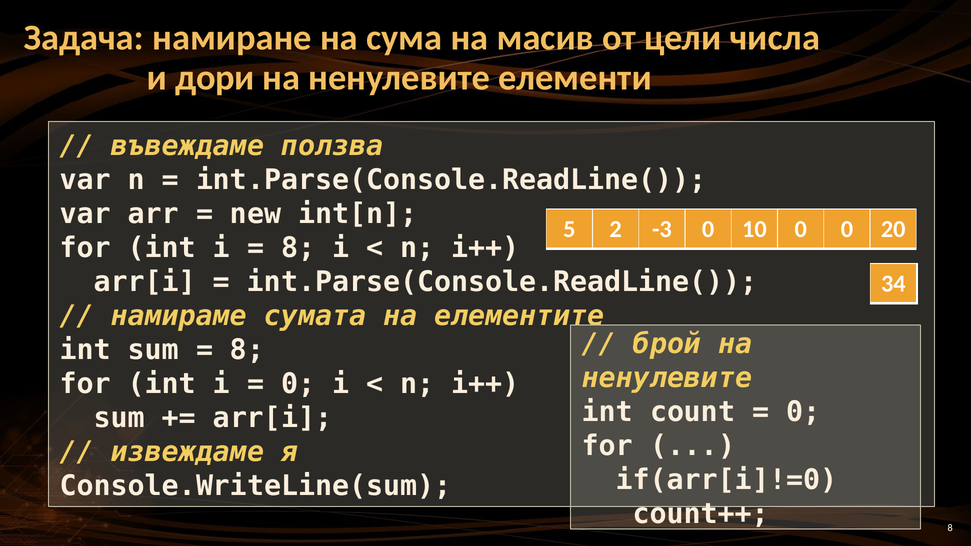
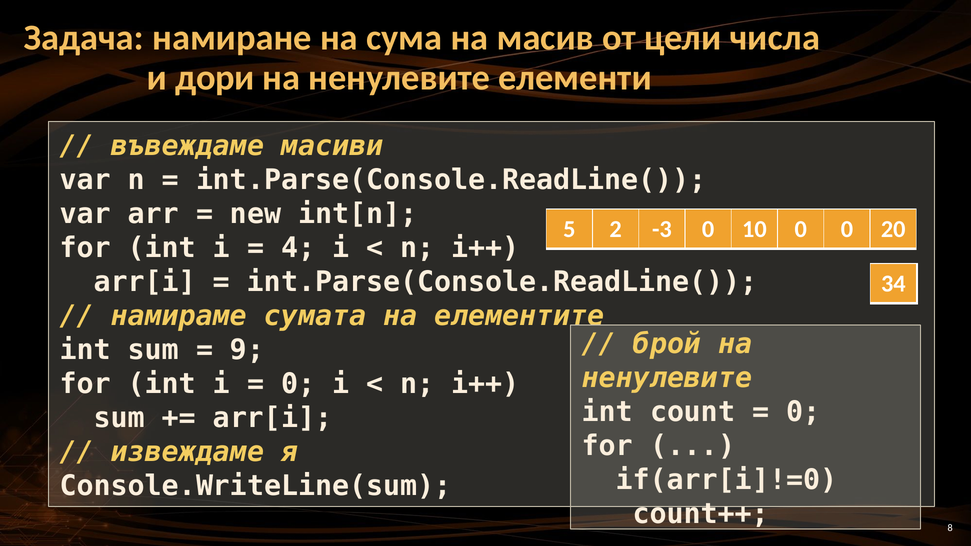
ползва: ползва -> масиви (332, 146)
8: 8 -> 4 (298, 248)
8: 8 -> 9 (247, 350)
